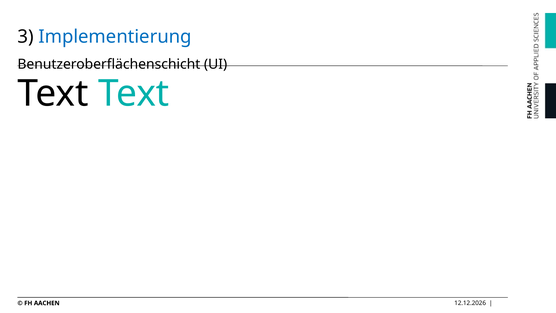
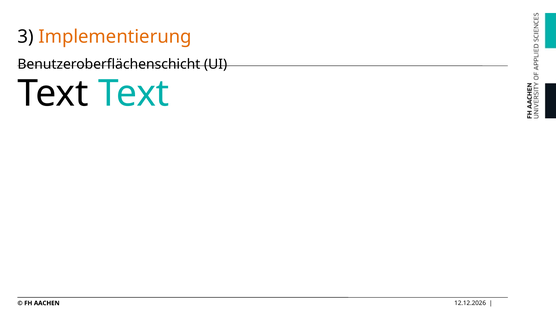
Implementierung colour: blue -> orange (115, 37)
